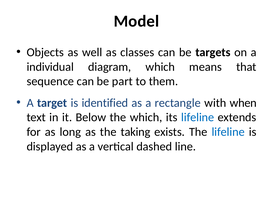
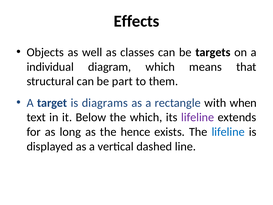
Model: Model -> Effects (137, 21)
sequence: sequence -> structural (50, 81)
identified: identified -> diagrams (105, 103)
lifeline colour: blue -> purple (198, 117)
taking: taking -> hence (135, 132)
